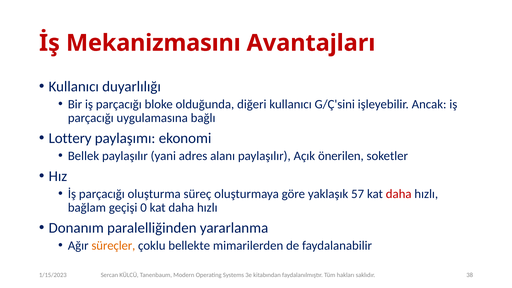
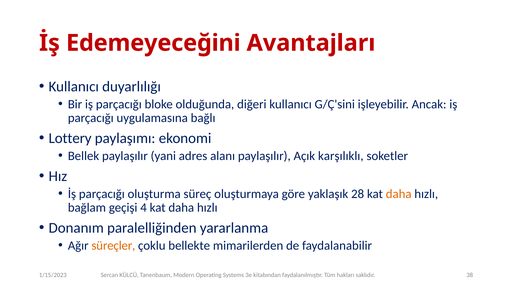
Mekanizmasını: Mekanizmasını -> Edemeyeceğini (153, 43)
önerilen: önerilen -> karşılıklı (341, 156)
57: 57 -> 28 (358, 194)
daha colour: red -> orange (399, 194)
0: 0 -> 4 (144, 208)
